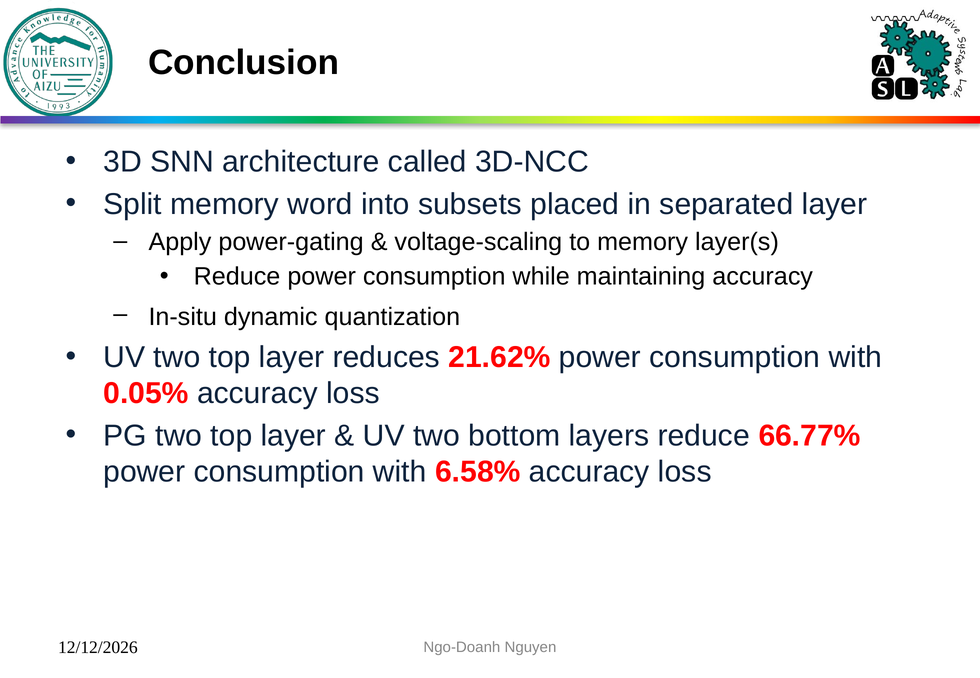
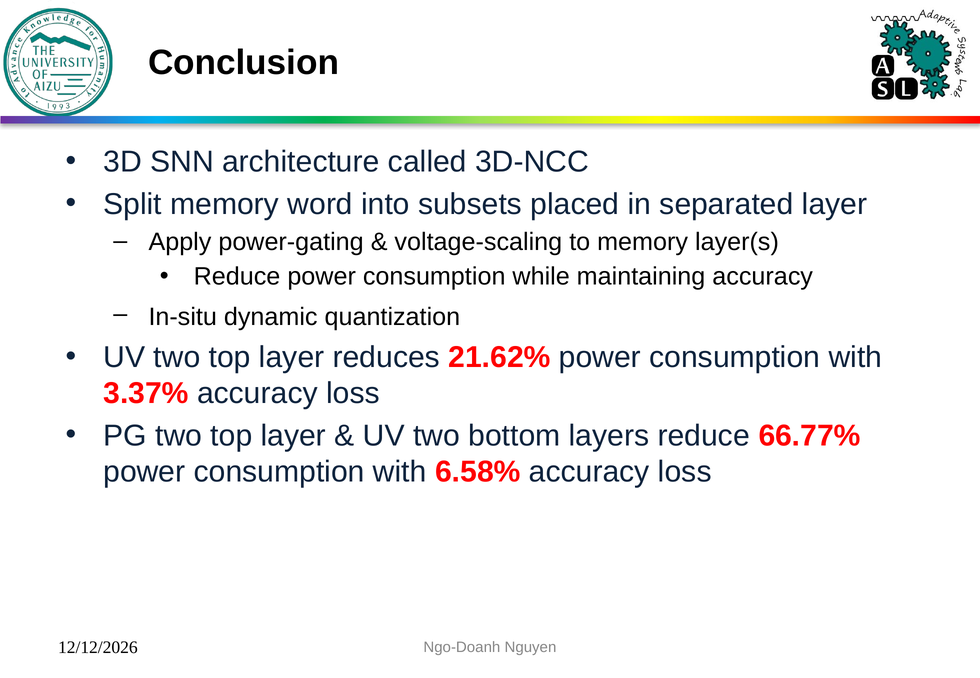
0.05%: 0.05% -> 3.37% (146, 394)
